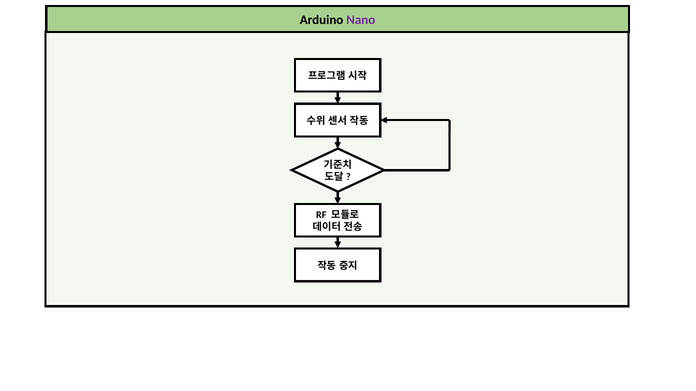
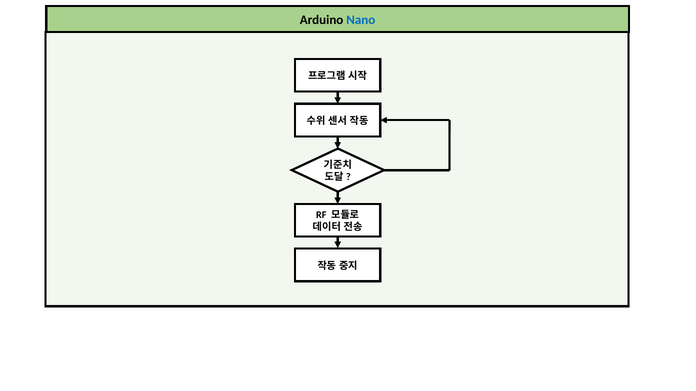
Nano colour: purple -> blue (361, 20)
